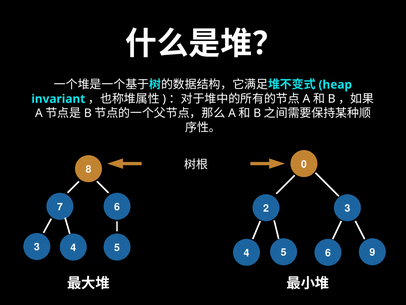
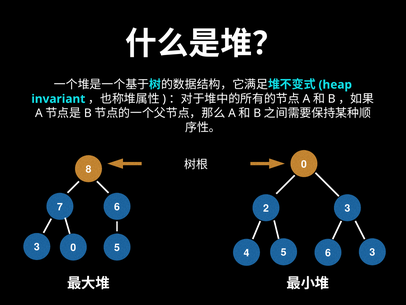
3 4: 4 -> 0 (73, 247)
9: 9 -> 3 (372, 252)
